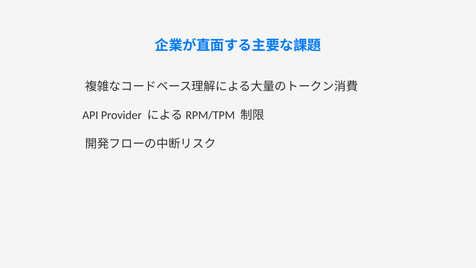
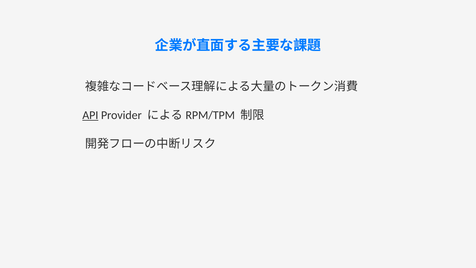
API underline: none -> present (90, 115)
